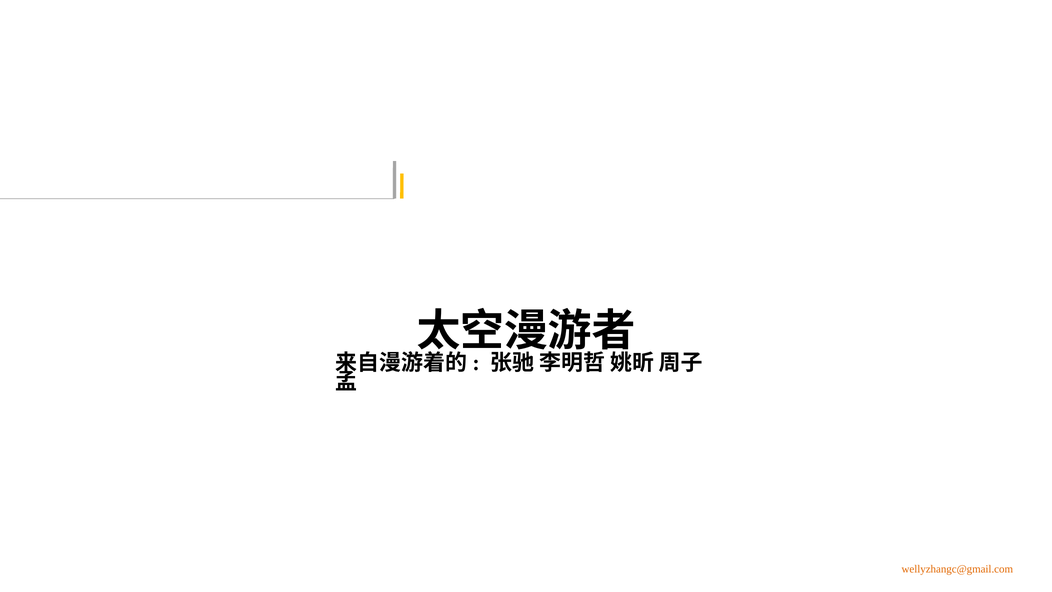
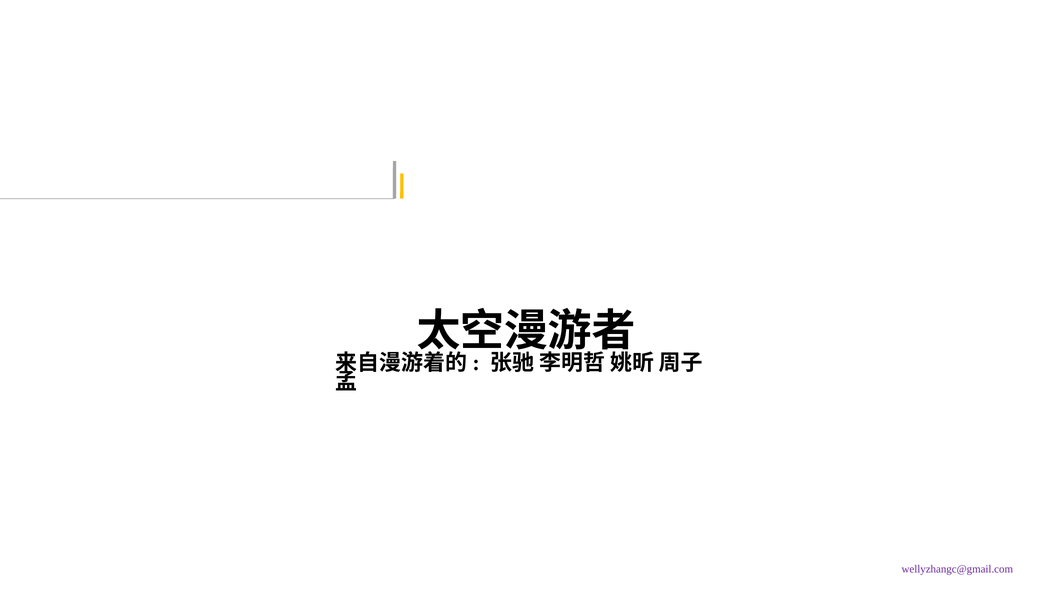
wellyzhangc@gmail.com colour: orange -> purple (957, 569)
